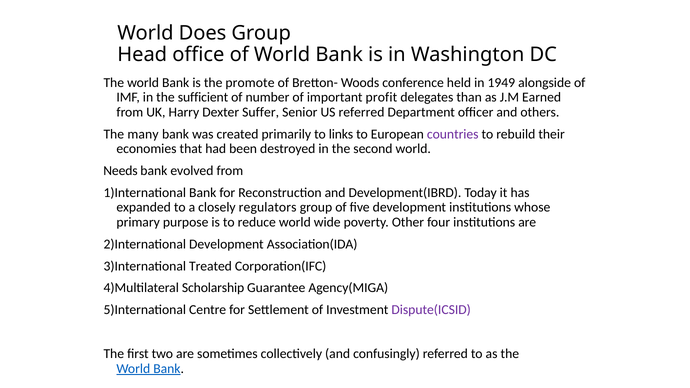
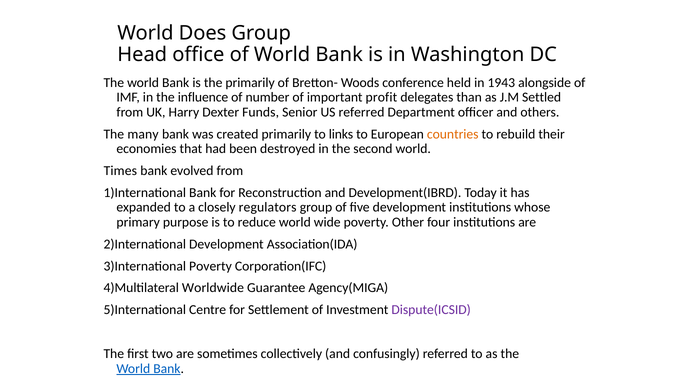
the promote: promote -> primarily (250, 83)
1949: 1949 -> 1943 (501, 83)
sufficient: sufficient -> influence (203, 97)
Earned: Earned -> Settled (542, 97)
Suffer: Suffer -> Funds (261, 112)
countries colour: purple -> orange (453, 134)
Needs: Needs -> Times (120, 171)
3)International Treated: Treated -> Poverty (210, 266)
Scholarship: Scholarship -> Worldwide (213, 288)
